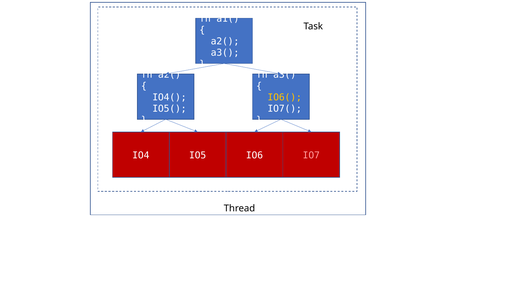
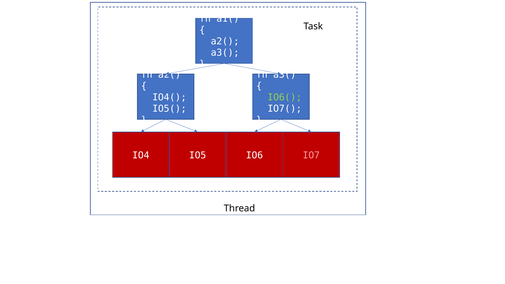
IO6( colour: yellow -> light green (285, 97)
